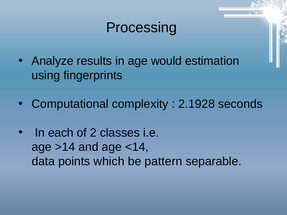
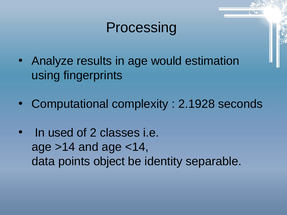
each: each -> used (61, 133)
which: which -> object (109, 162)
pattern: pattern -> identity (163, 162)
